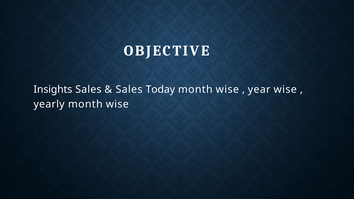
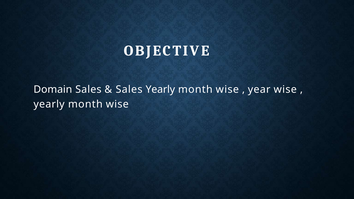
Insights: Insights -> Domain (53, 89)
Sales Today: Today -> Yearly (160, 89)
